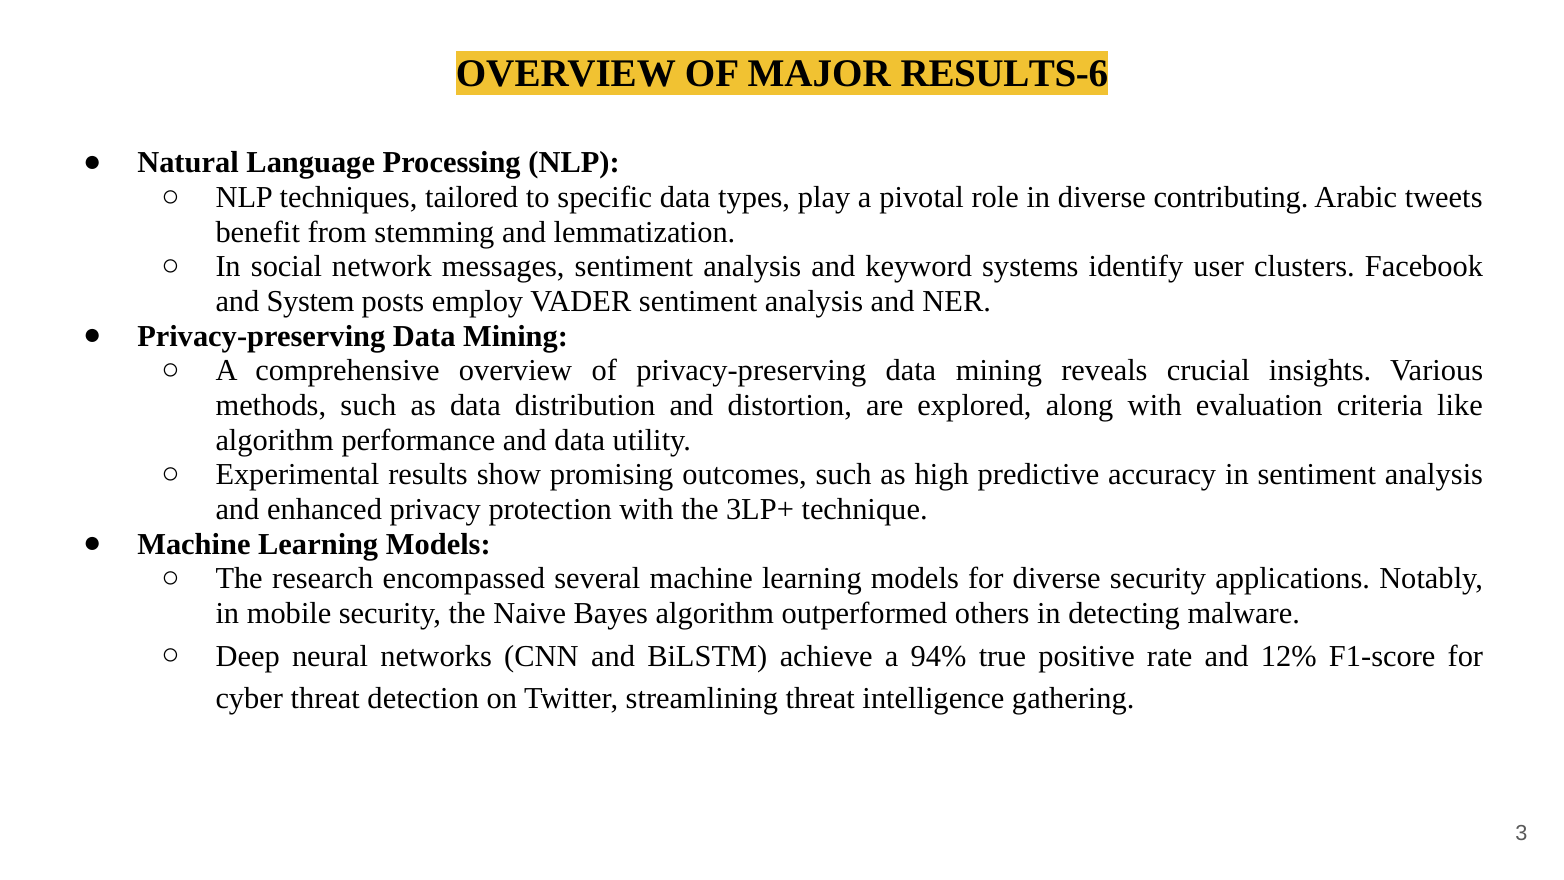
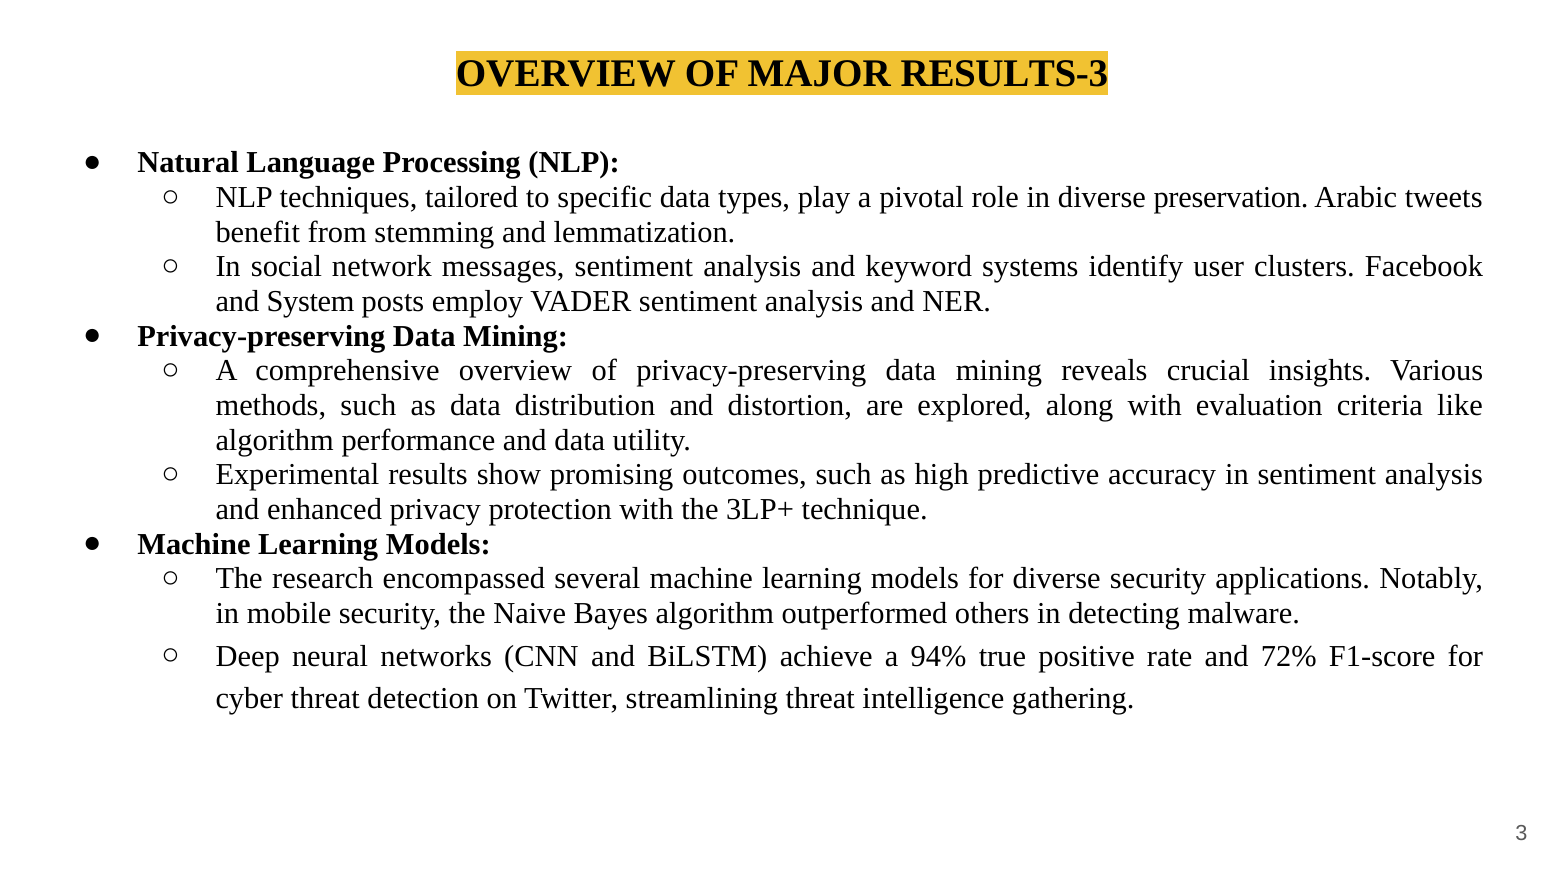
RESULTS-6: RESULTS-6 -> RESULTS-3 (1004, 73)
contributing: contributing -> preservation (1231, 197)
12%: 12% -> 72% (1289, 656)
